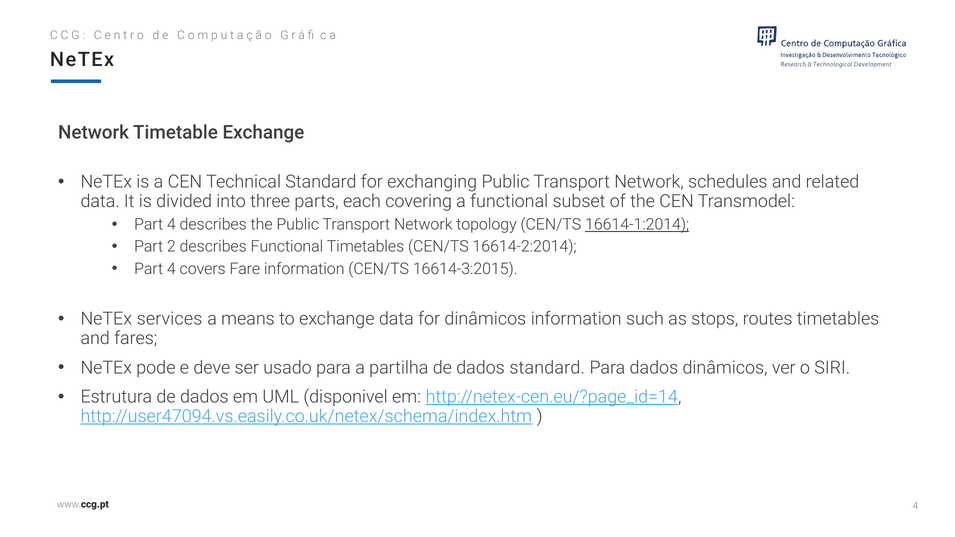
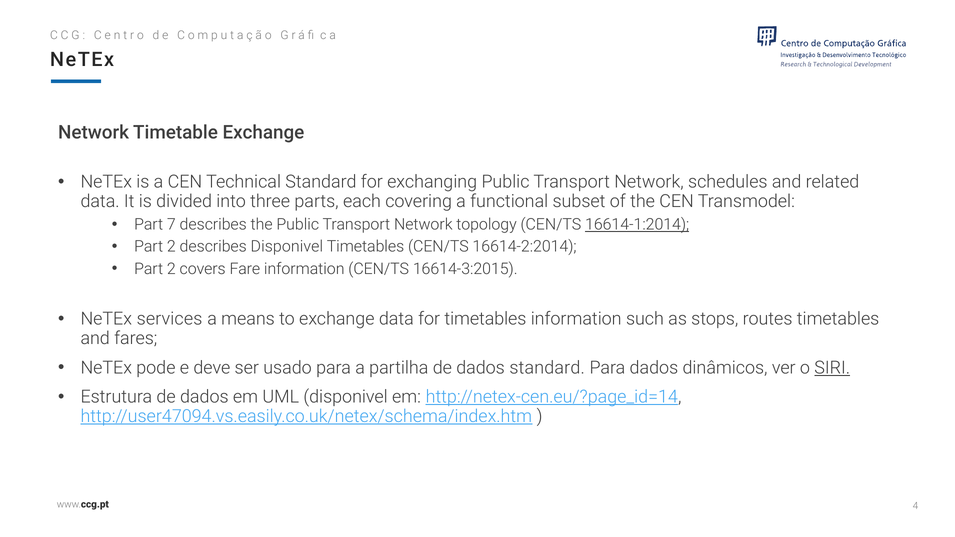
4: 4 -> 7 (171, 225)
describes Functional: Functional -> Disponivel (287, 247)
4: 4 -> 2 (171, 269)
for dinâmicos: dinâmicos -> timetables (485, 319)
SIRI underline: none -> present (832, 368)
